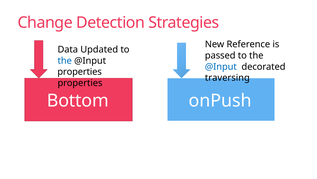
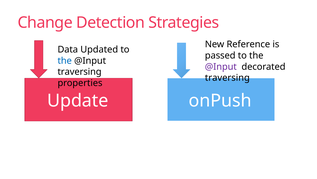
@Input colour: blue -> purple (221, 66)
properties: properties -> traversing (80, 72)
Bottom: Bottom -> Update (78, 100)
